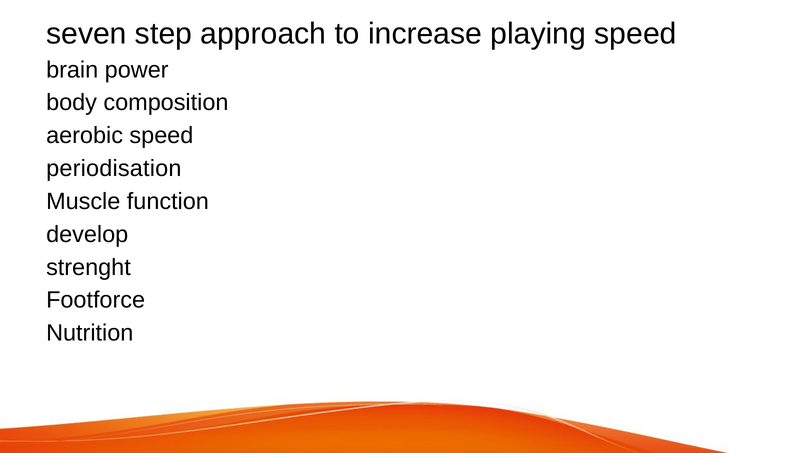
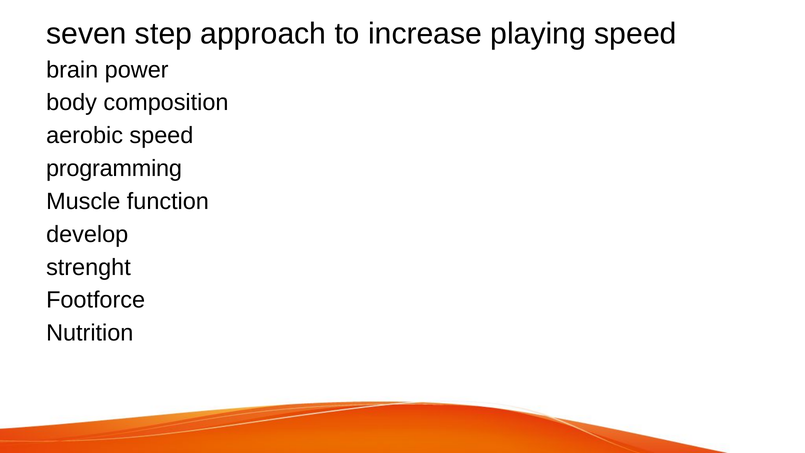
periodisation: periodisation -> programming (114, 168)
